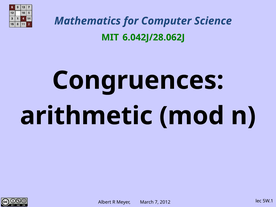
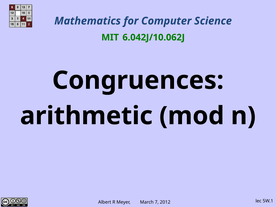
6.042J/28.062J: 6.042J/28.062J -> 6.042J/10.062J (154, 37)
